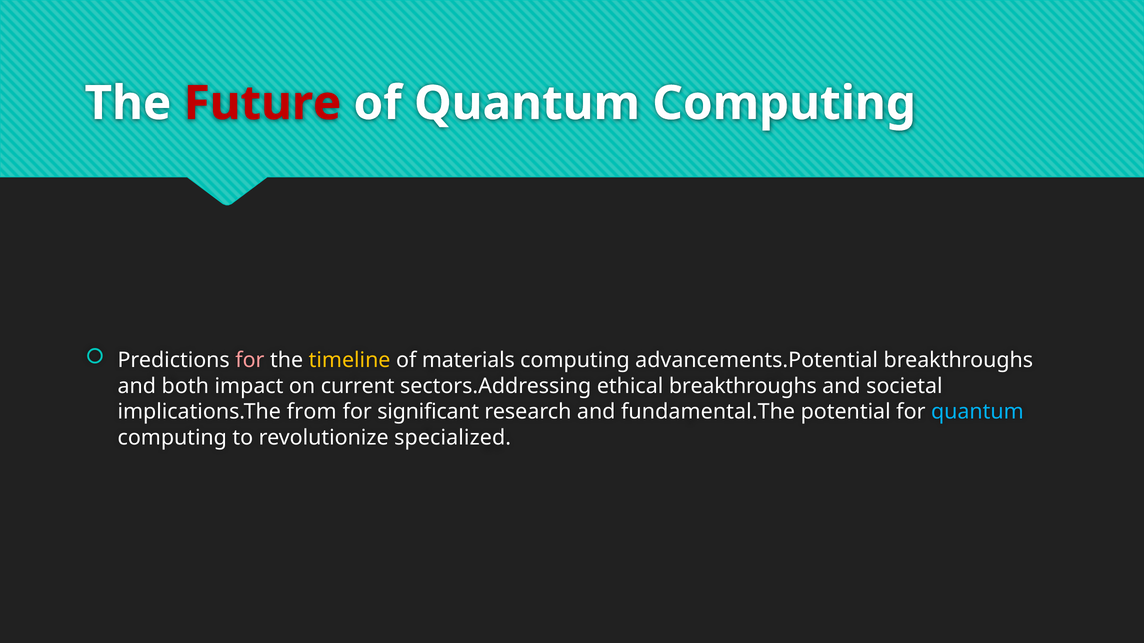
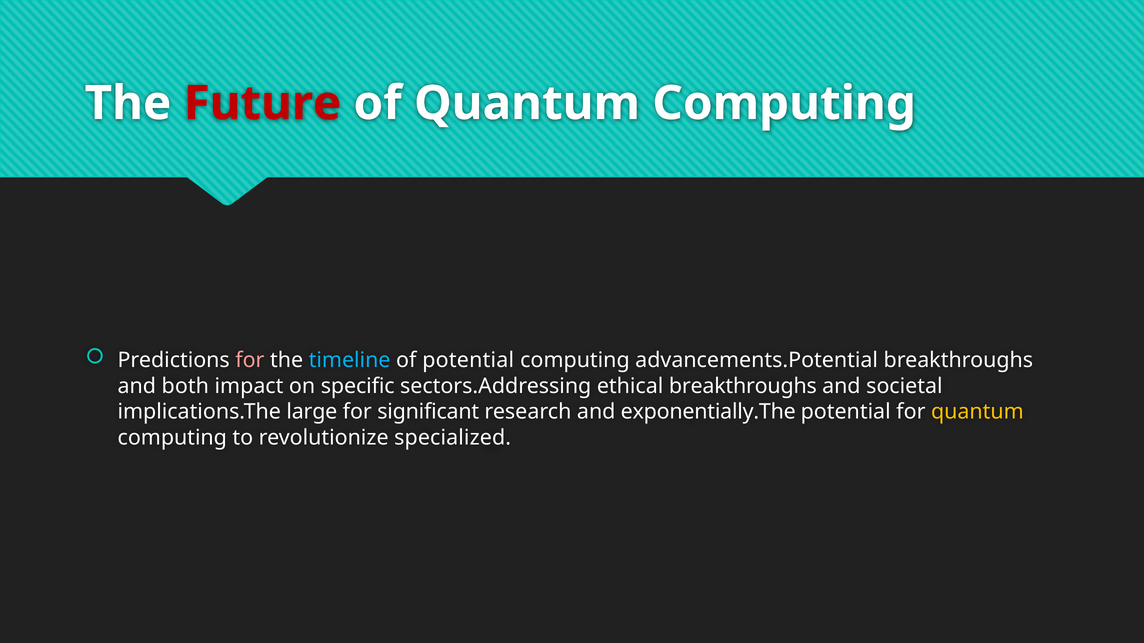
timeline colour: yellow -> light blue (350, 361)
of materials: materials -> potential (468, 361)
current: current -> specific (358, 386)
from: from -> large (312, 412)
fundamental.The: fundamental.The -> exponentially.The (708, 412)
quantum colour: light blue -> yellow (977, 412)
